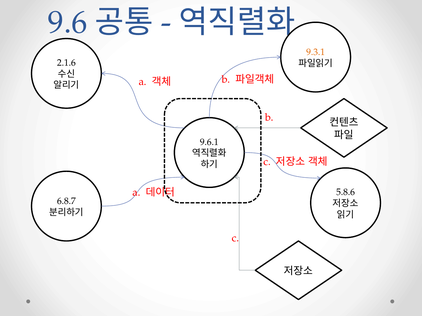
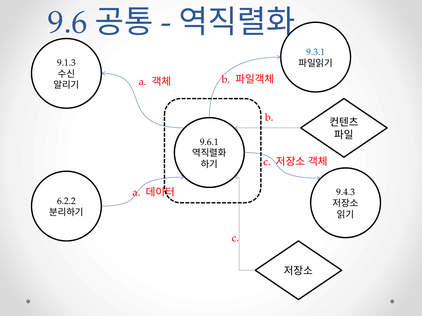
9.3.1 colour: orange -> blue (316, 52)
2.1.6: 2.1.6 -> 9.1.3 (66, 63)
5.8.6: 5.8.6 -> 9.4.3 (346, 192)
6.8.7: 6.8.7 -> 6.2.2 (66, 201)
